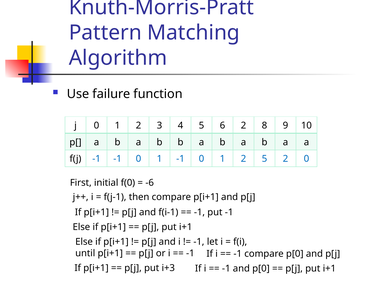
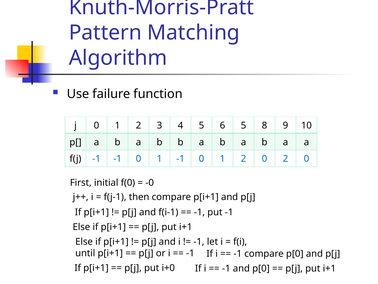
6 2: 2 -> 5 (243, 125)
1 2 5: 5 -> 0 (264, 159)
-6: -6 -> -0 (150, 182)
i+3: i+3 -> i+0 (168, 268)
